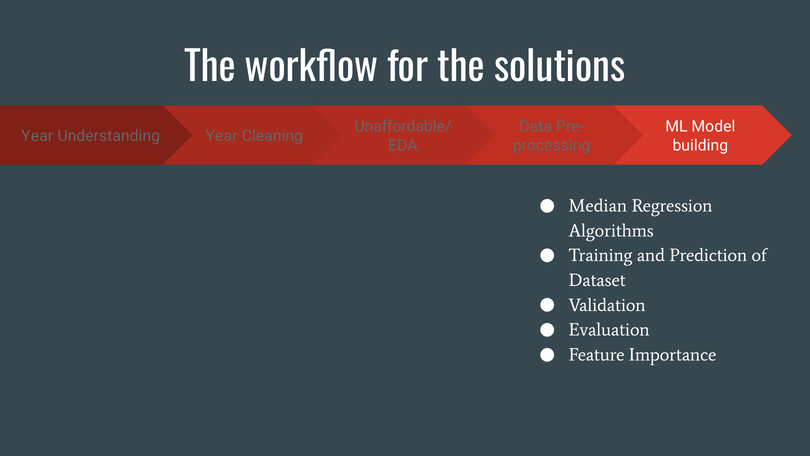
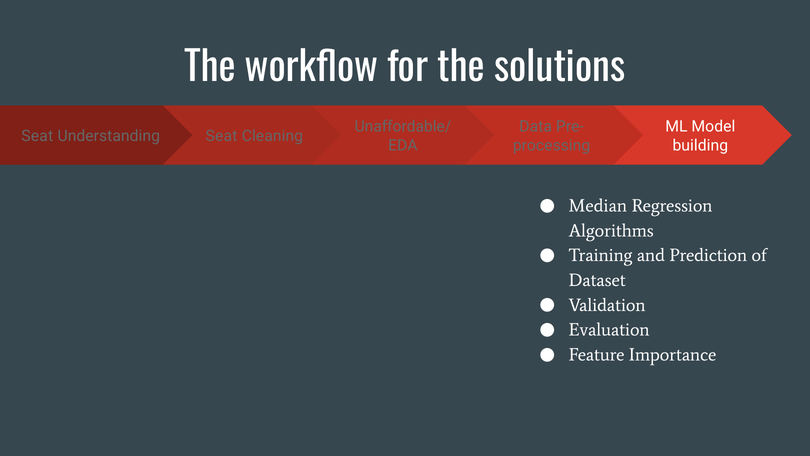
Year: Year -> Seat (37, 136)
Understanding Year: Year -> Seat (221, 136)
